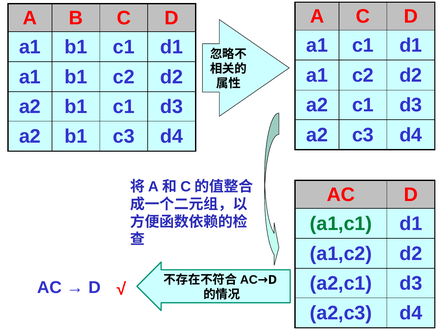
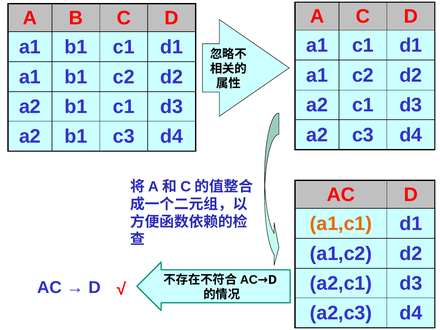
a1,c1 colour: green -> orange (341, 224)
